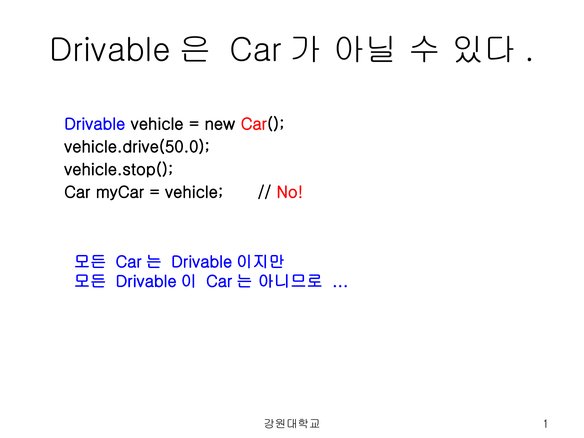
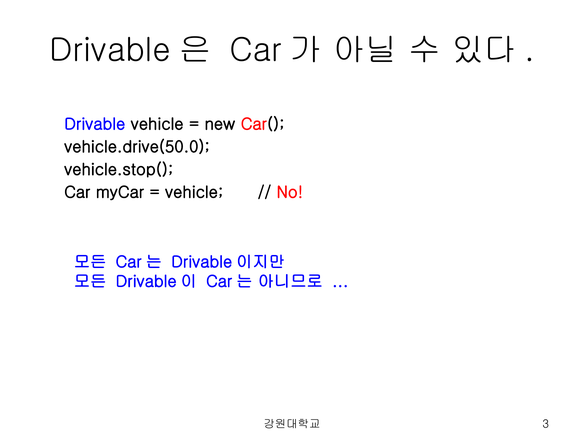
1: 1 -> 3 (546, 424)
